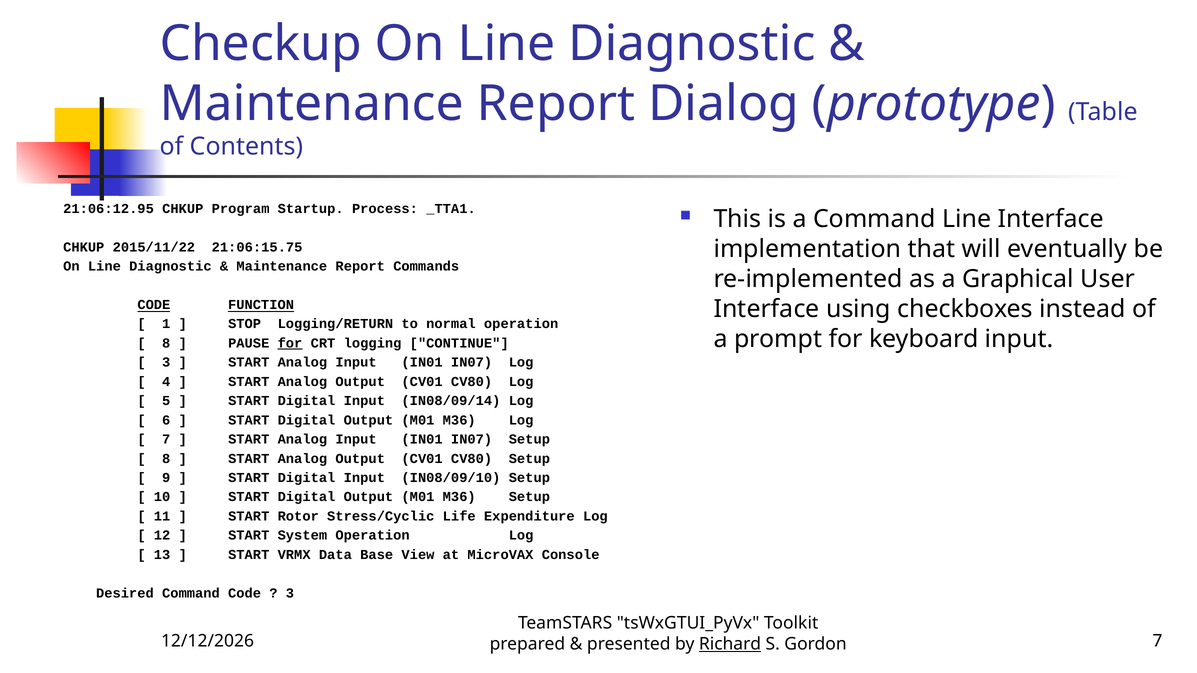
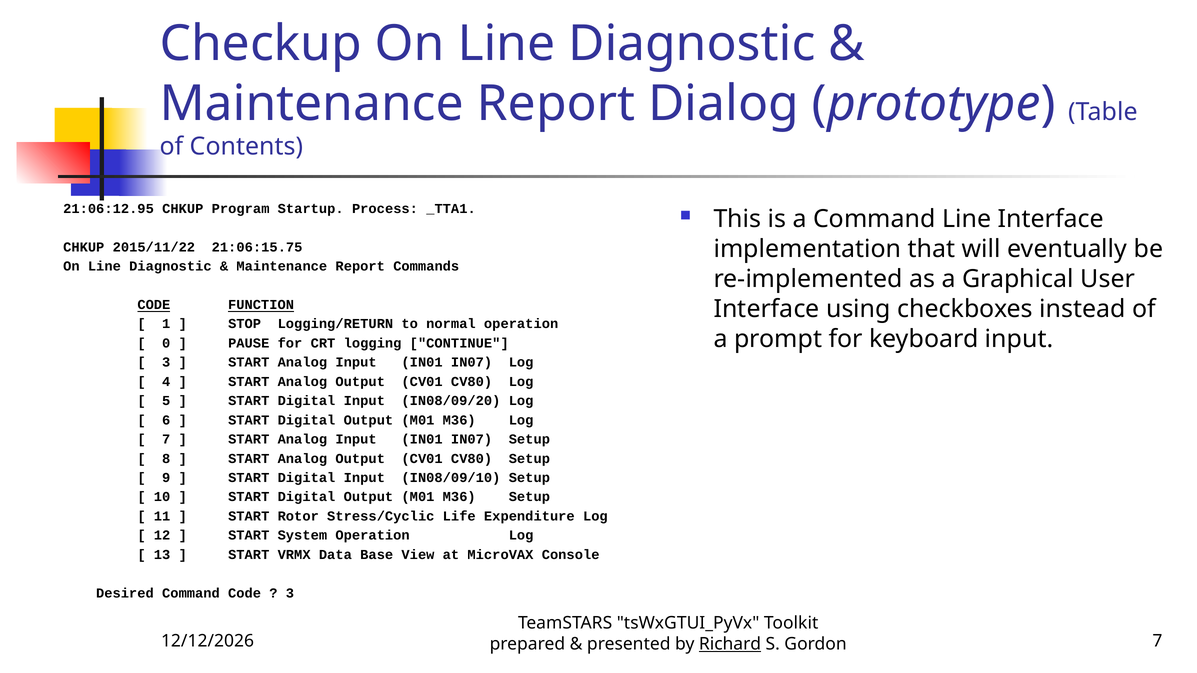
8: 8 -> 0 (166, 343)
for underline: present -> none (290, 343)
IN08/09/14: IN08/09/14 -> IN08/09/20 (451, 401)
